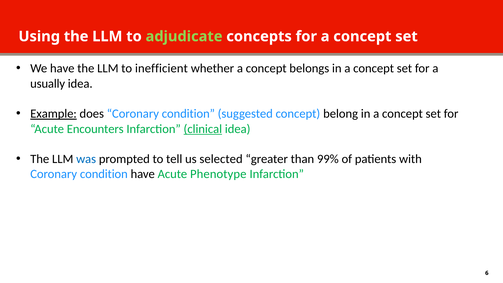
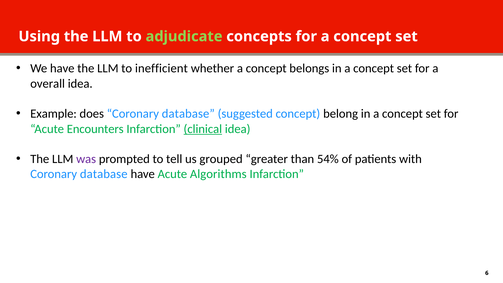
usually: usually -> overall (48, 84)
Example underline: present -> none (54, 114)
does Coronary condition: condition -> database (188, 114)
was colour: blue -> purple (86, 159)
selected: selected -> grouped (221, 159)
99%: 99% -> 54% (328, 159)
condition: condition -> database (104, 174)
Phenotype: Phenotype -> Algorithms (218, 174)
